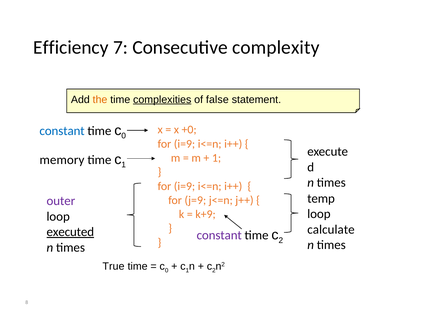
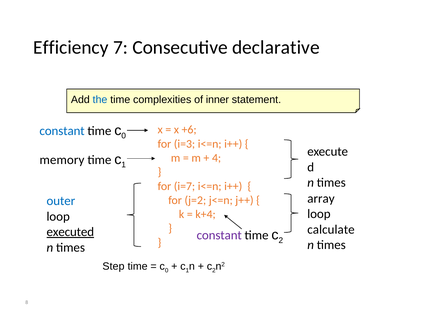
complexity: complexity -> declarative (276, 47)
the colour: orange -> blue (100, 100)
complexities underline: present -> none (162, 100)
false: false -> inner (217, 100)
+0: +0 -> +6 (189, 130)
i=9: i=9 -> i=3 (185, 144)
1: 1 -> 4 (217, 158)
i=9: i=9 -> i=7 (185, 186)
temp: temp -> array (321, 199)
j=9: j=9 -> j=2 (195, 200)
outer colour: purple -> blue (61, 201)
k+9: k+9 -> k+4 (206, 214)
True: True -> Step (113, 267)
